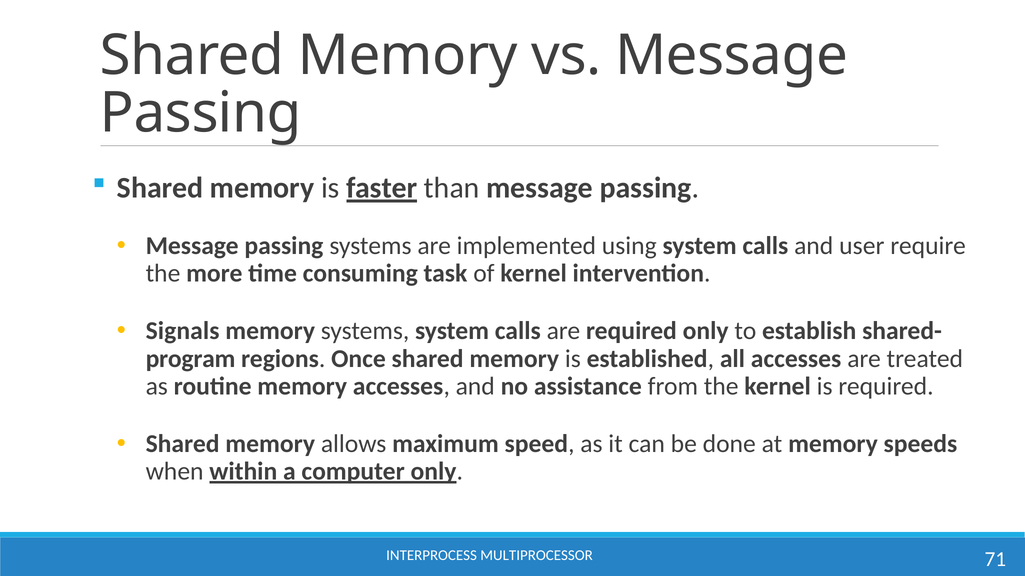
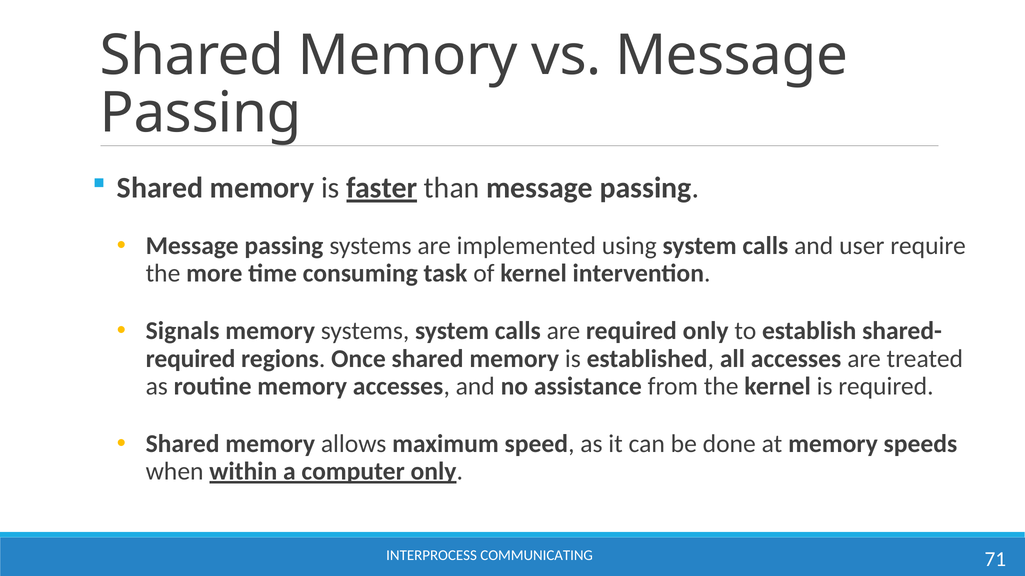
program: program -> required (191, 359)
MULTIPROCESSOR: MULTIPROCESSOR -> COMMUNICATING (537, 556)
